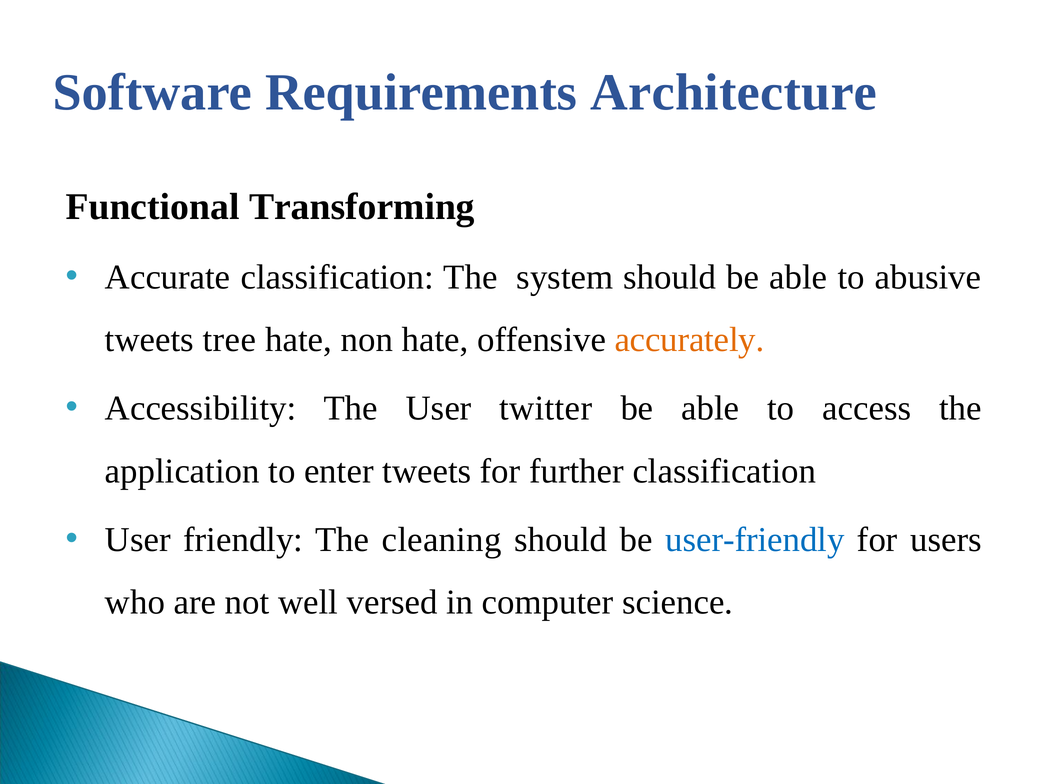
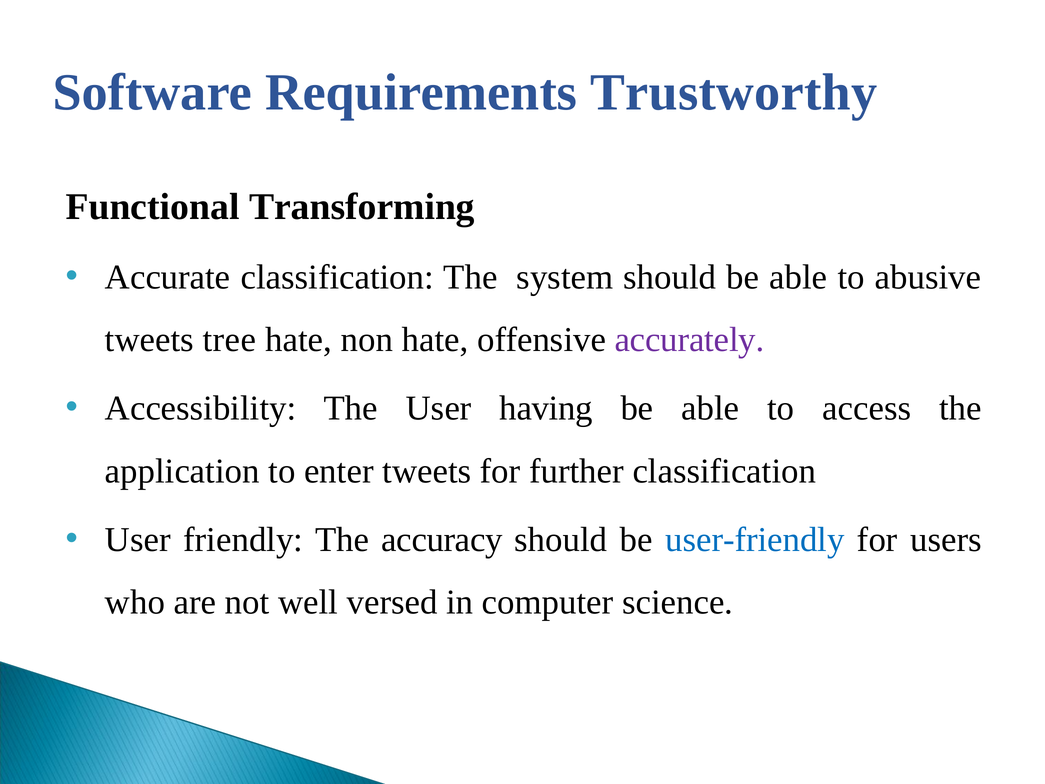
Architecture: Architecture -> Trustworthy (734, 93)
accurately colour: orange -> purple (690, 340)
twitter: twitter -> having (546, 408)
cleaning: cleaning -> accuracy (442, 539)
